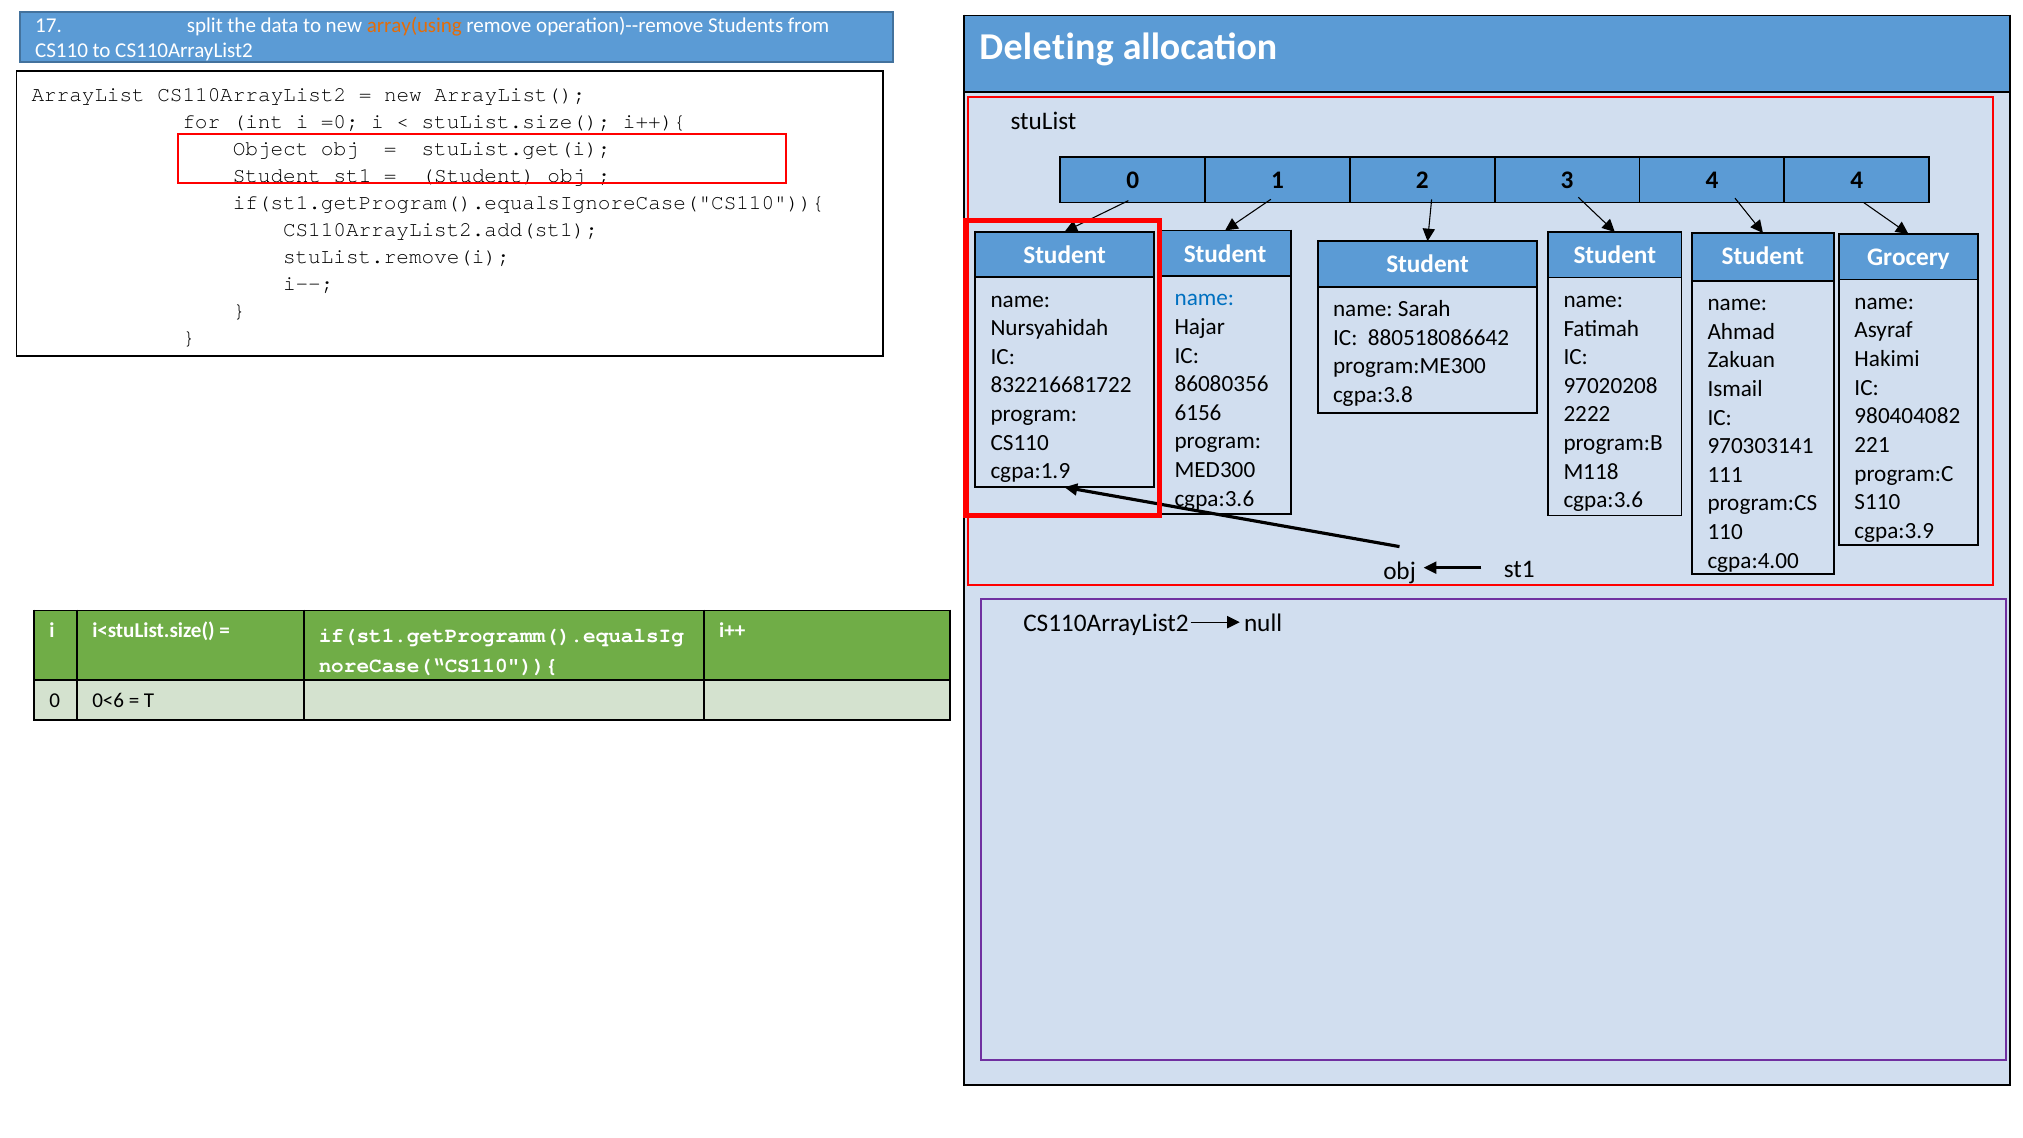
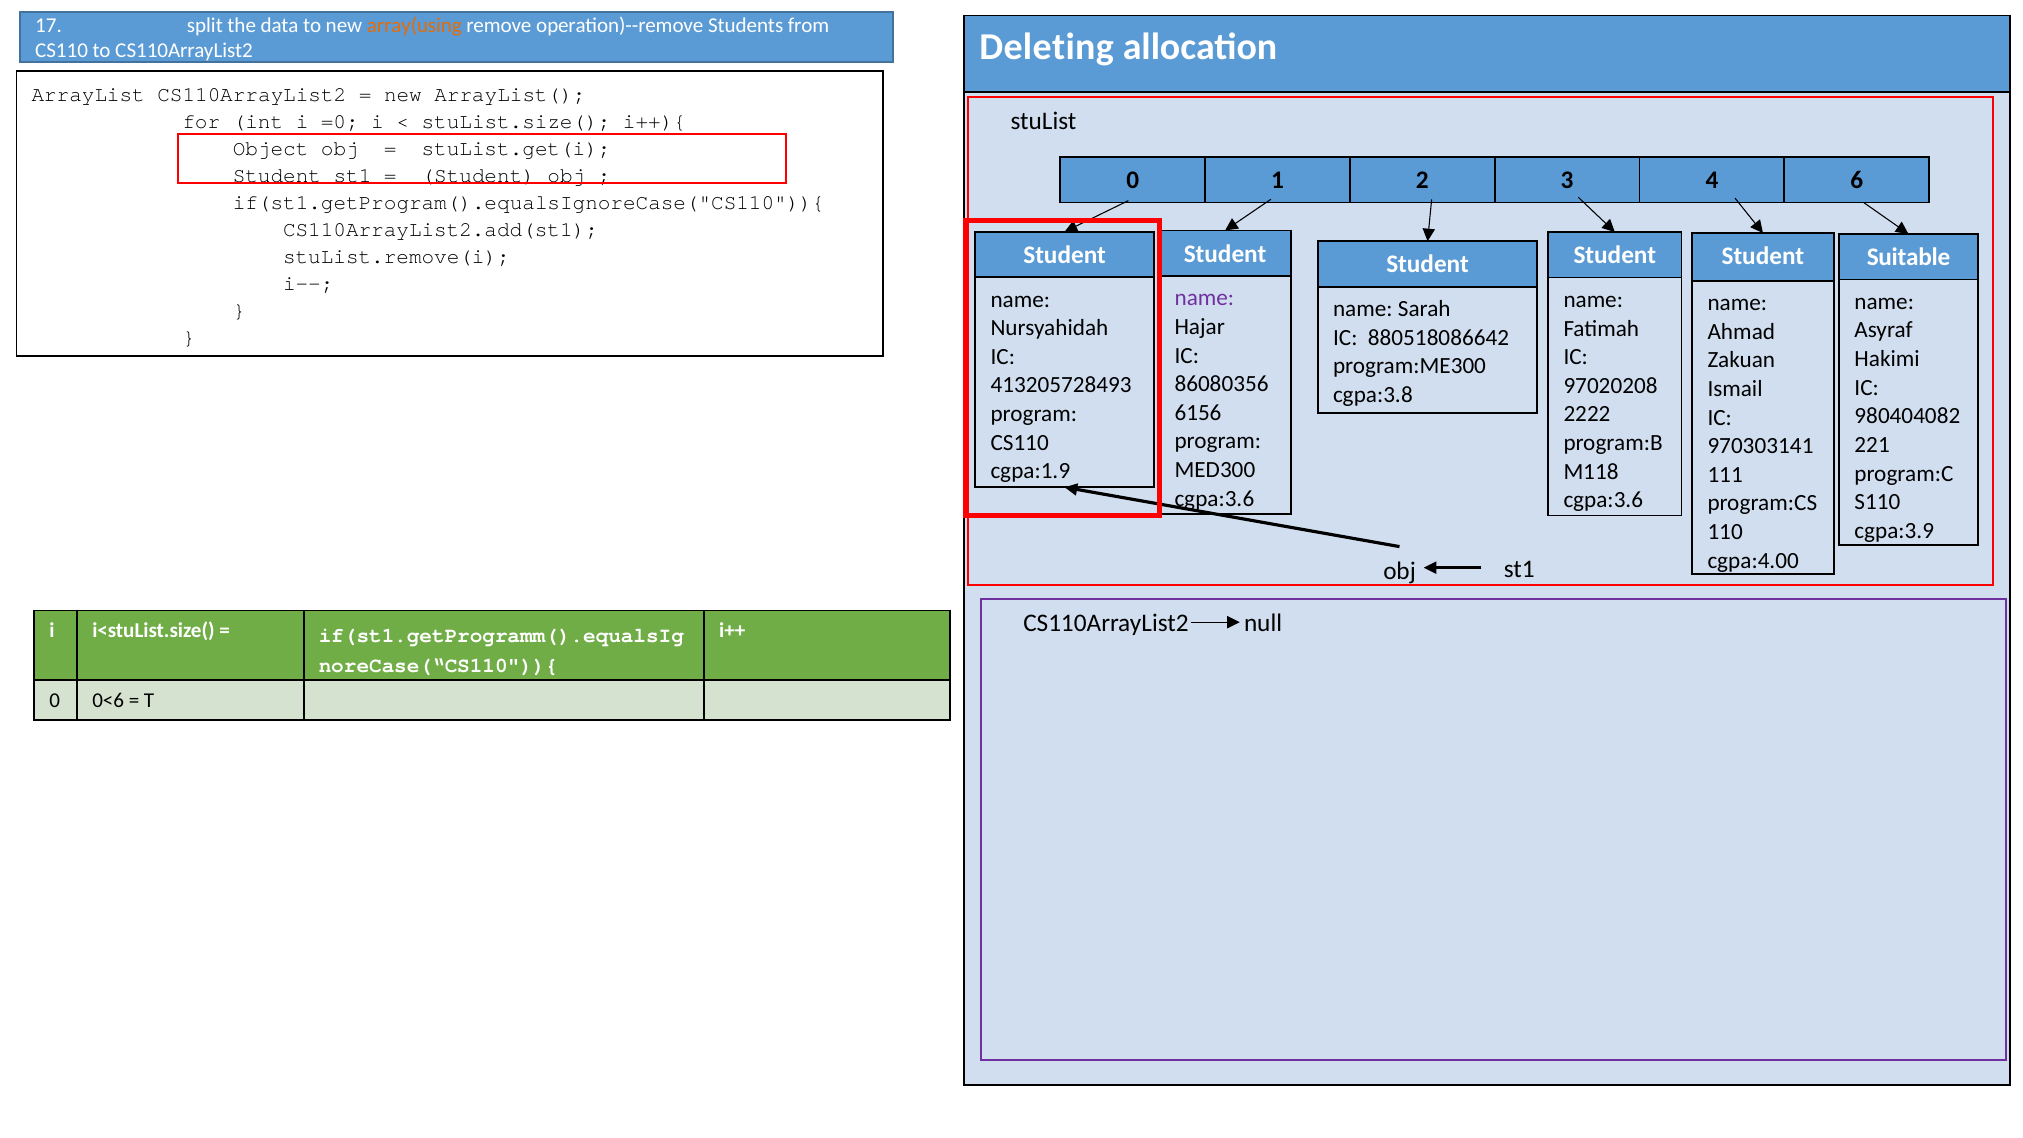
4 4: 4 -> 6 (1857, 180)
Grocery: Grocery -> Suitable (1909, 257)
name colour: blue -> purple (1204, 298)
832216681722: 832216681722 -> 413205728493 (1061, 385)
